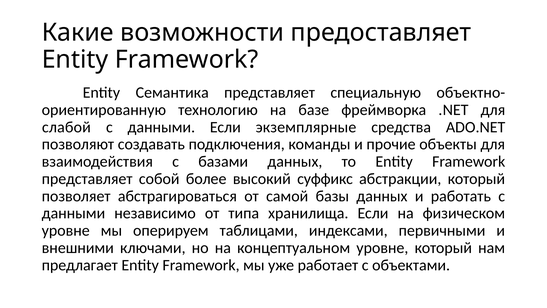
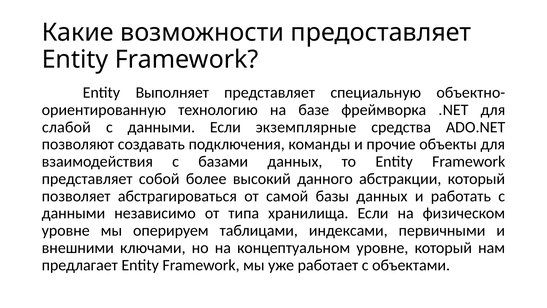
Семантика: Семантика -> Выполняет (172, 92)
суффикс: суффикс -> данного (325, 179)
